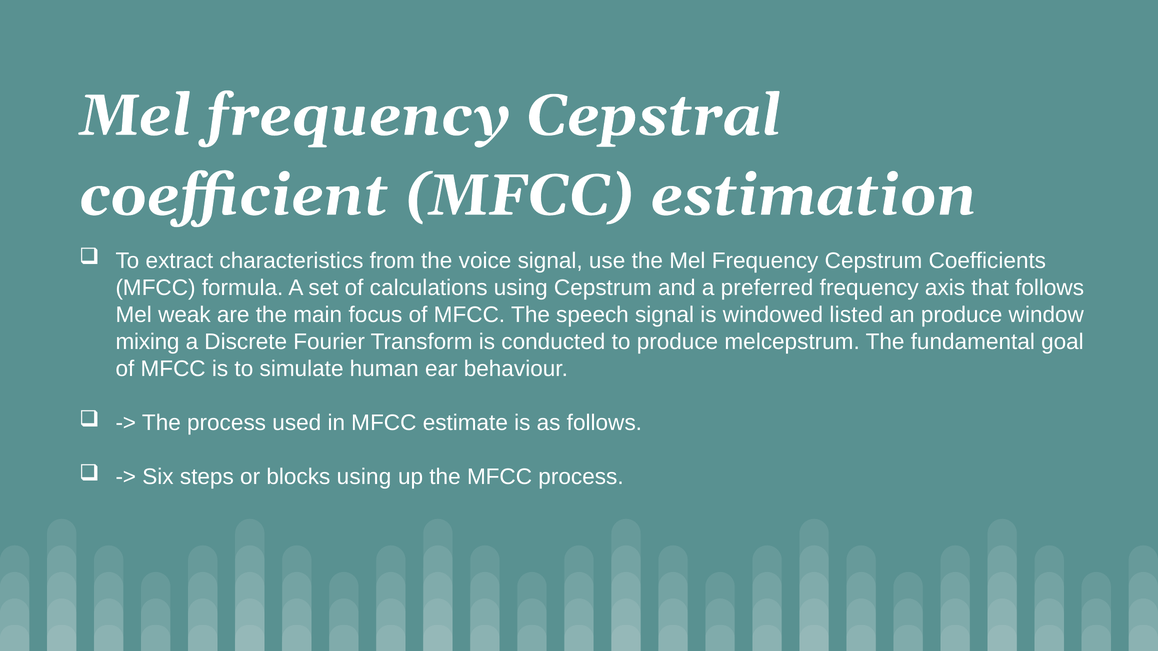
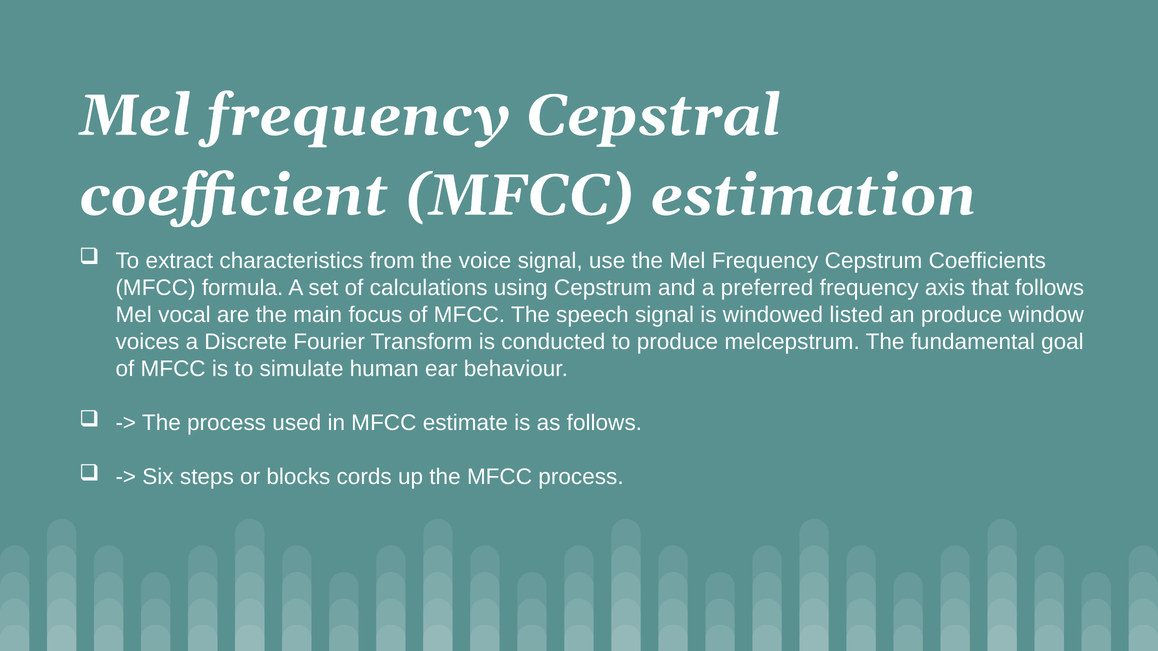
weak: weak -> vocal (184, 315)
mixing: mixing -> voices (147, 342)
blocks using: using -> cords (364, 477)
